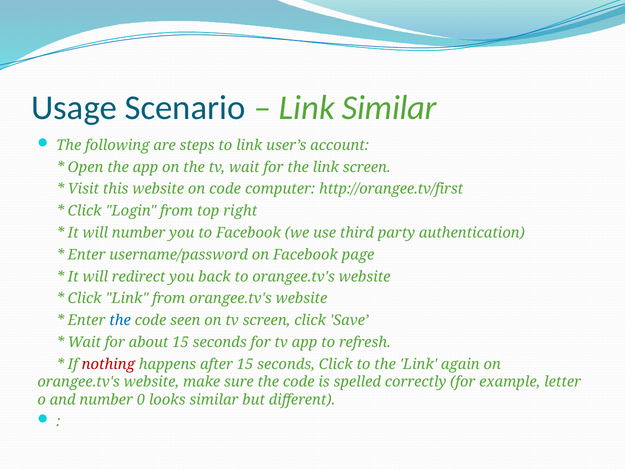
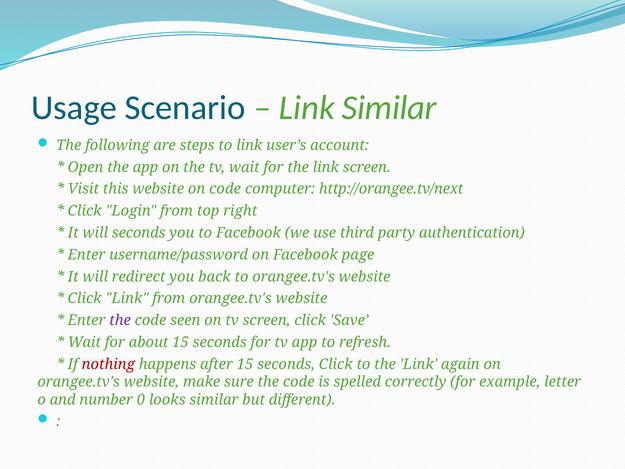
http://orangee.tv/first: http://orangee.tv/first -> http://orangee.tv/next (391, 189)
will number: number -> seconds (139, 233)
the colour: blue -> purple (120, 320)
